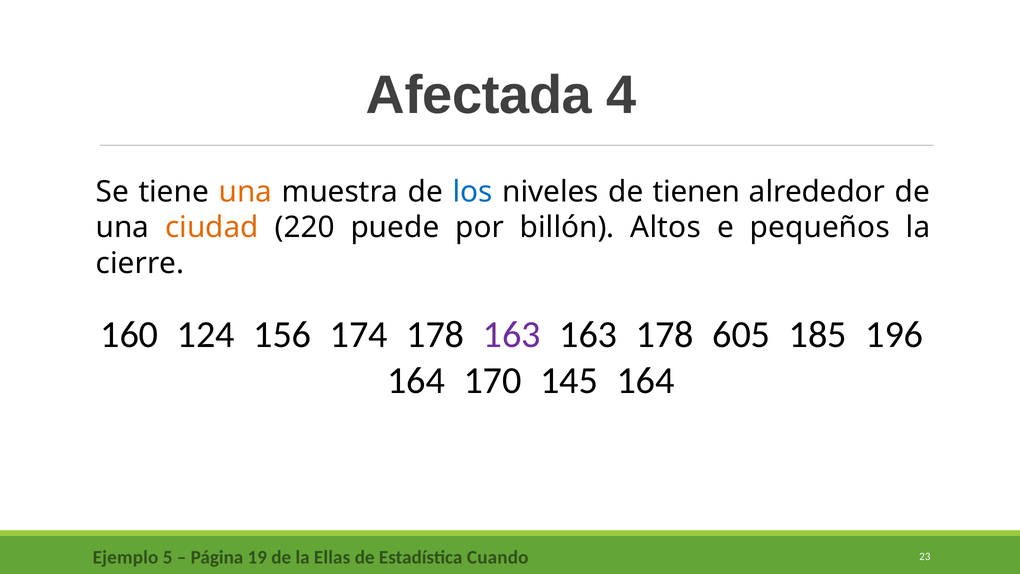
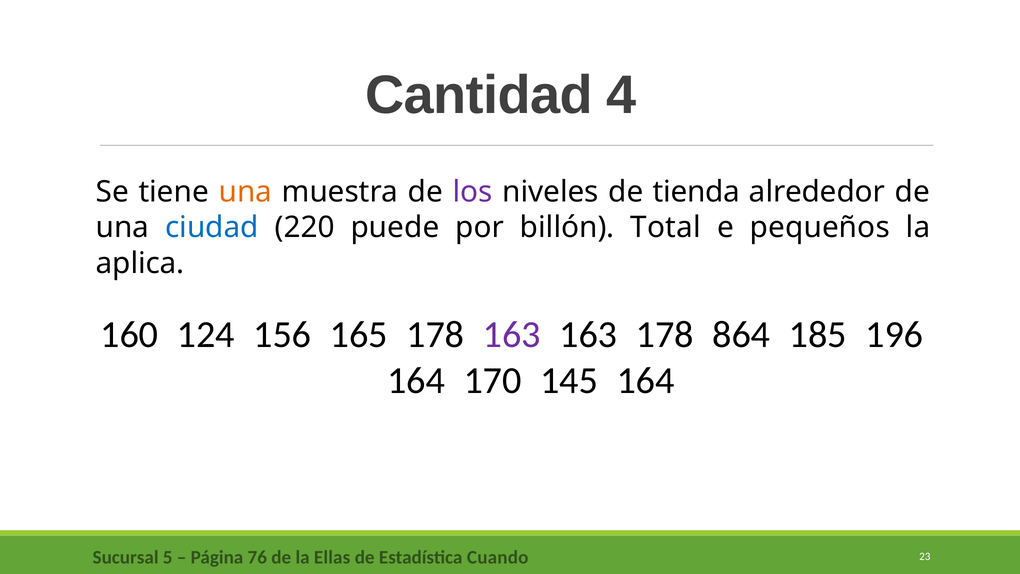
Afectada: Afectada -> Cantidad (479, 95)
los colour: blue -> purple (472, 192)
tienen: tienen -> tienda (696, 192)
ciudad colour: orange -> blue (212, 228)
Altos: Altos -> Total (666, 228)
cierre: cierre -> aplica (140, 263)
174: 174 -> 165 (359, 334)
605: 605 -> 864 (741, 334)
Ejemplo: Ejemplo -> Sucursal (126, 557)
19: 19 -> 76 (257, 557)
